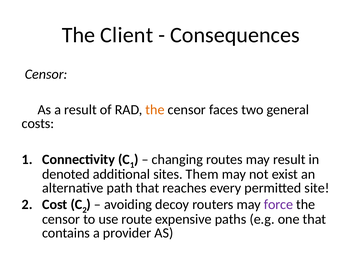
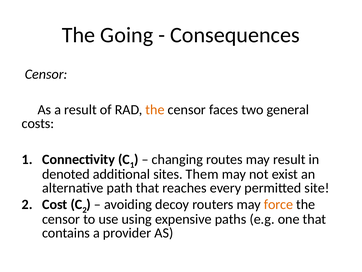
Client: Client -> Going (127, 35)
force colour: purple -> orange (278, 204)
route: route -> using (137, 219)
